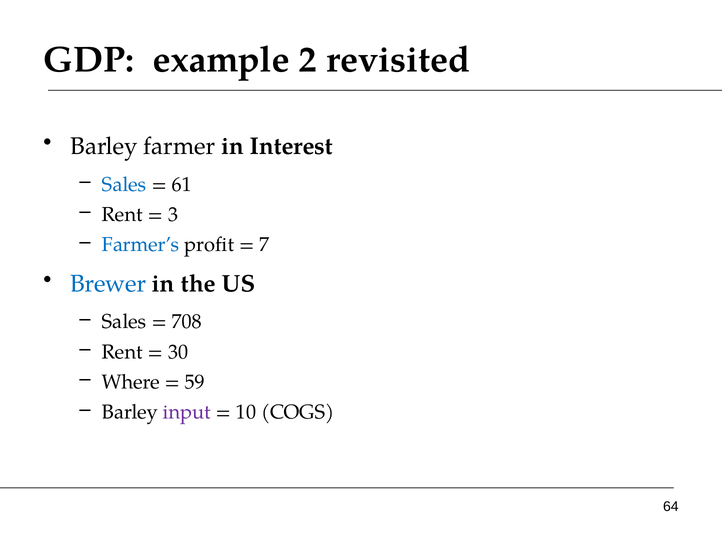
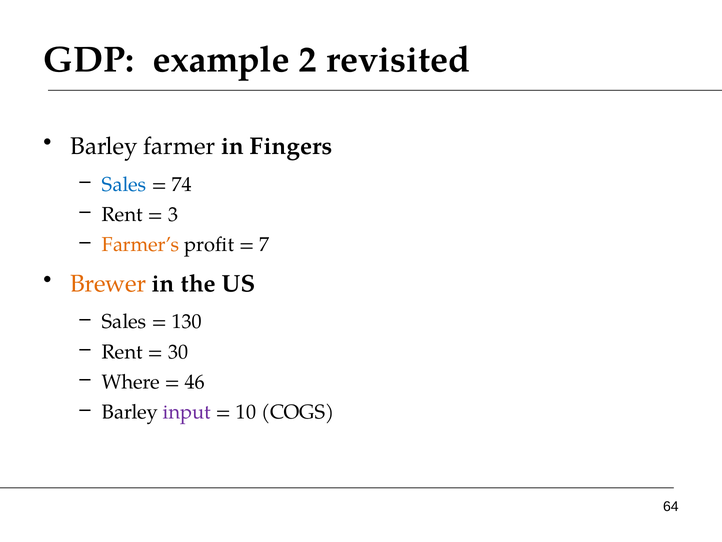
Interest: Interest -> Fingers (291, 146)
61: 61 -> 74 (182, 184)
Farmer’s colour: blue -> orange (141, 245)
Brewer colour: blue -> orange (108, 283)
708: 708 -> 130 (187, 322)
59: 59 -> 46 (195, 382)
